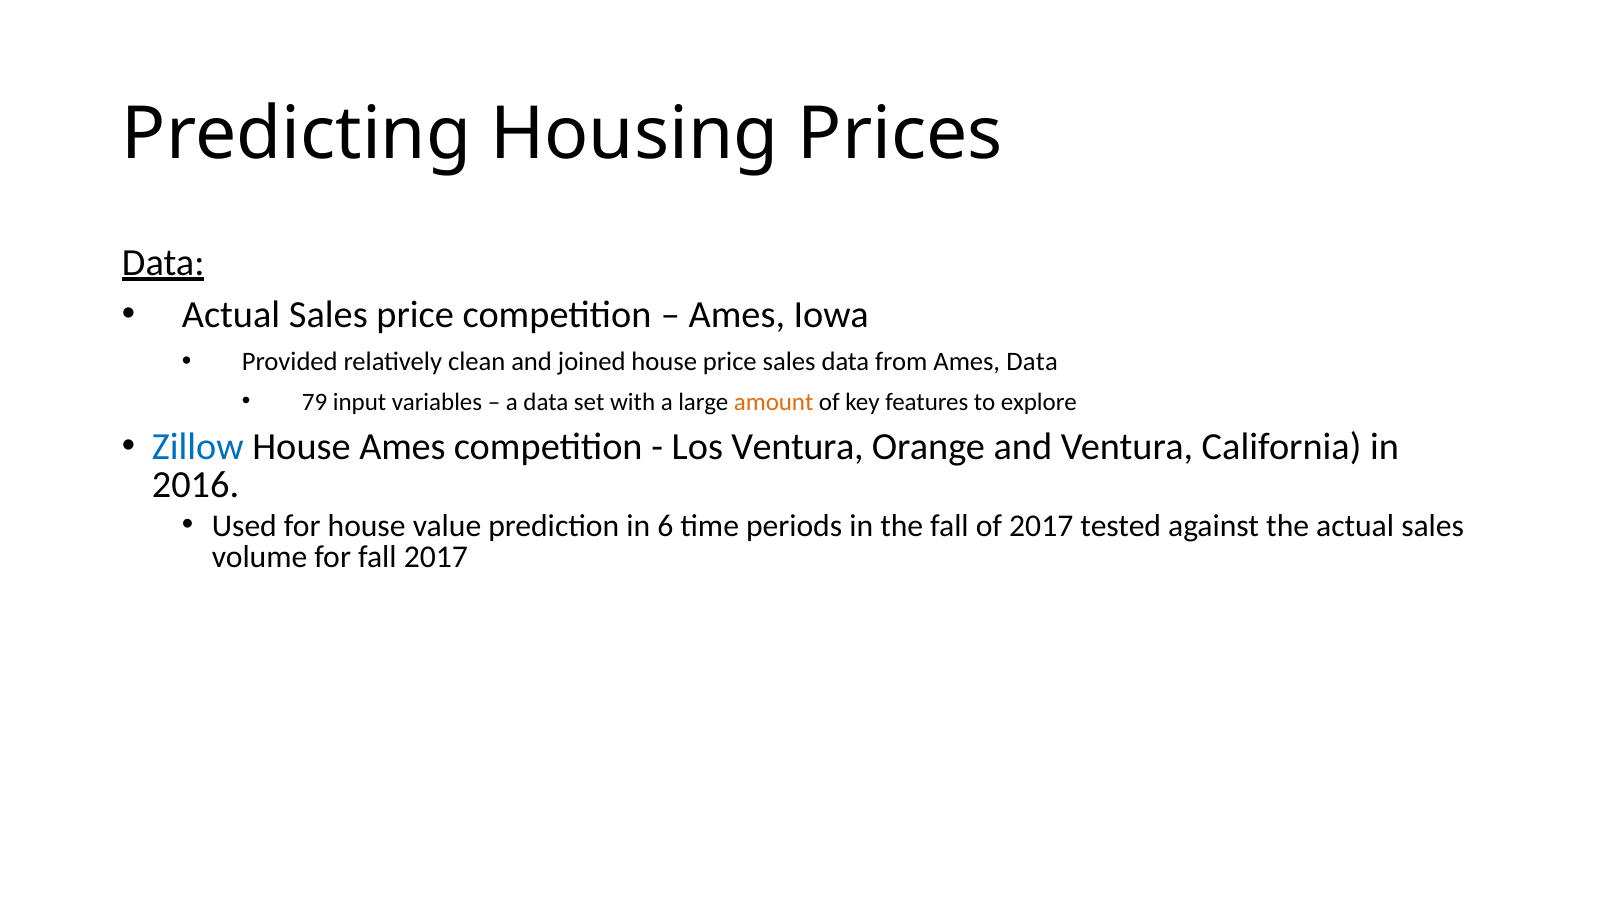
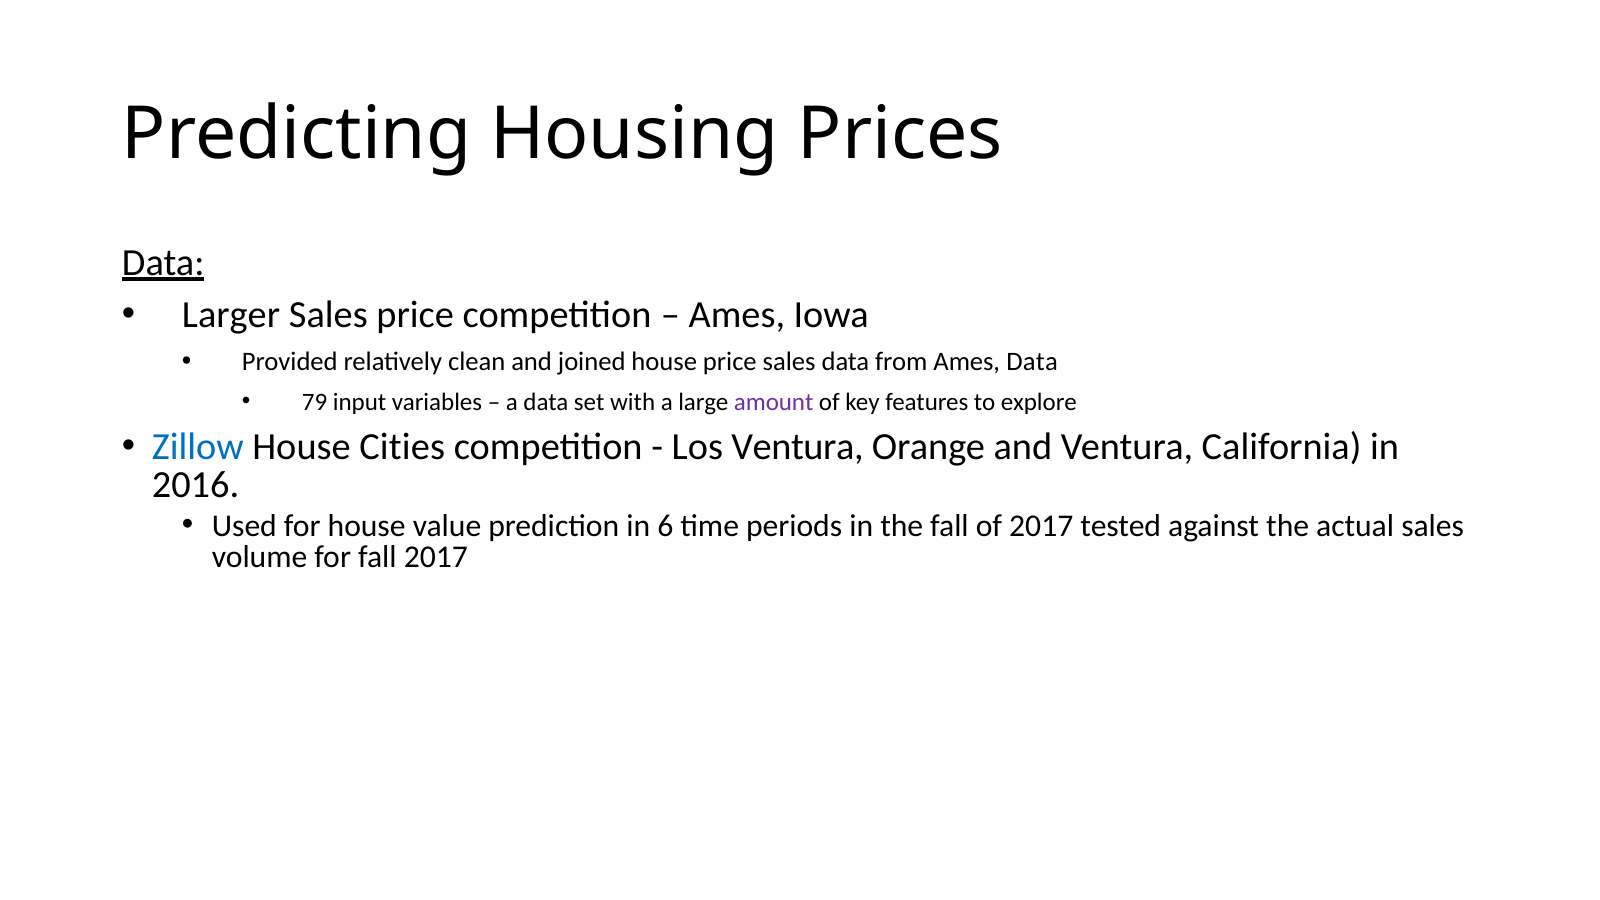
Actual: Actual -> Larger (231, 315)
amount colour: orange -> purple (774, 402)
House Ames: Ames -> Cities (402, 447)
